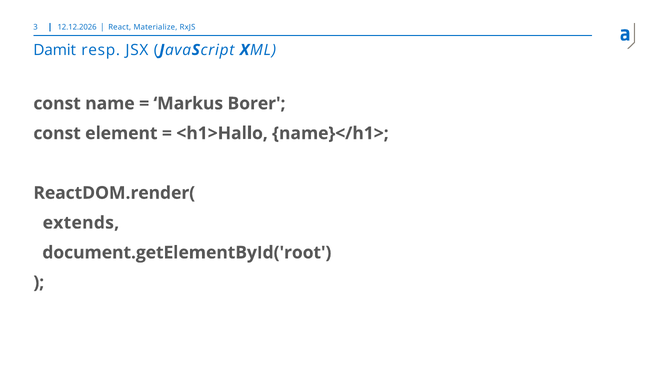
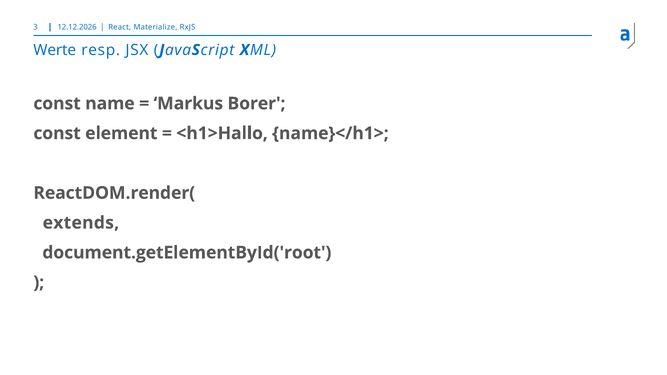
Damit: Damit -> Werte (55, 50)
